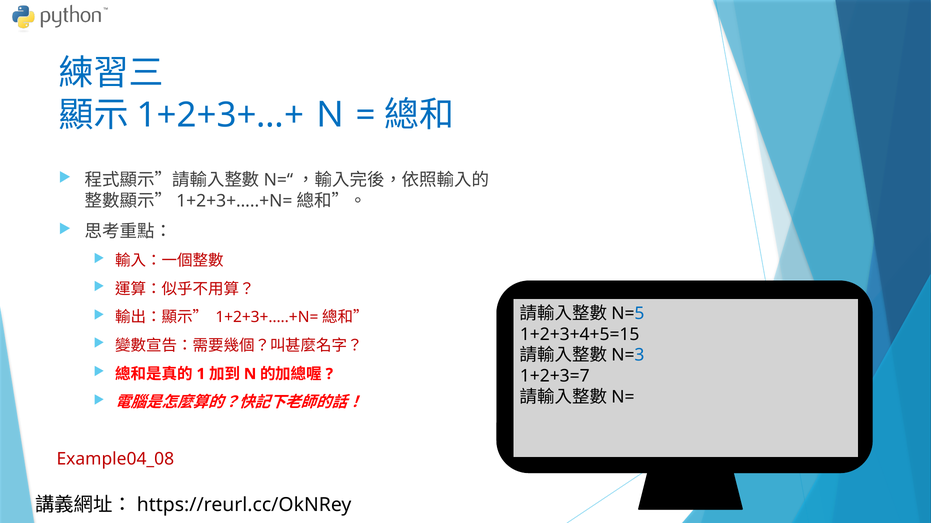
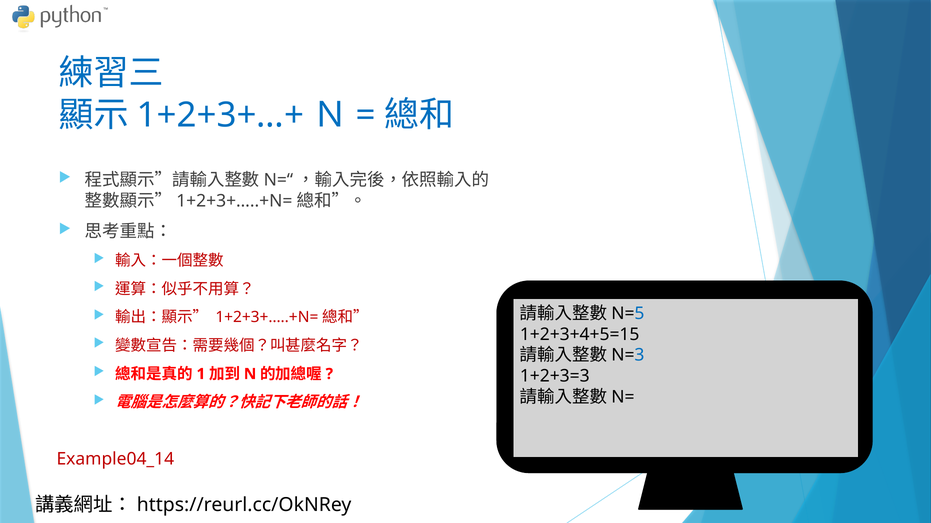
1+2+3=7: 1+2+3=7 -> 1+2+3=3 (555, 377)
Example04_08: Example04_08 -> Example04_14 (115, 459)
